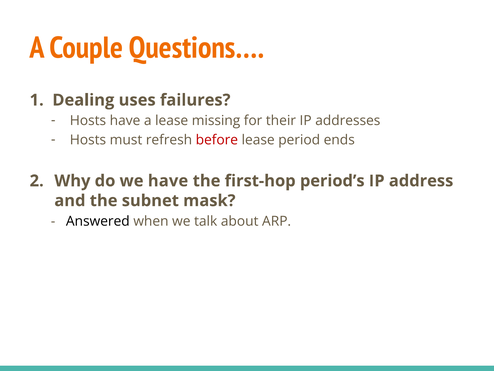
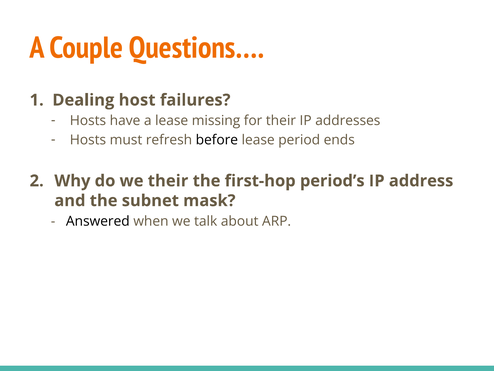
uses: uses -> host (137, 100)
before colour: red -> black (217, 140)
we have: have -> their (168, 181)
